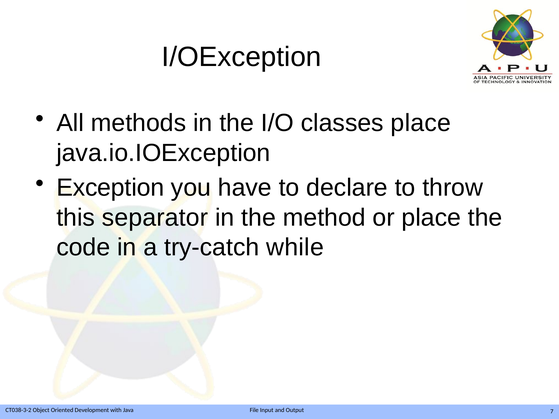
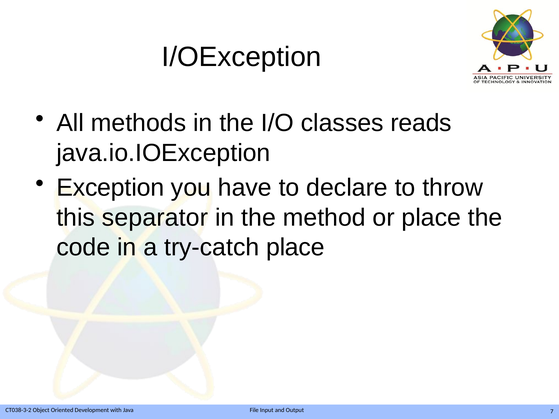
classes place: place -> reads (421, 123)
try-catch while: while -> place (295, 247)
